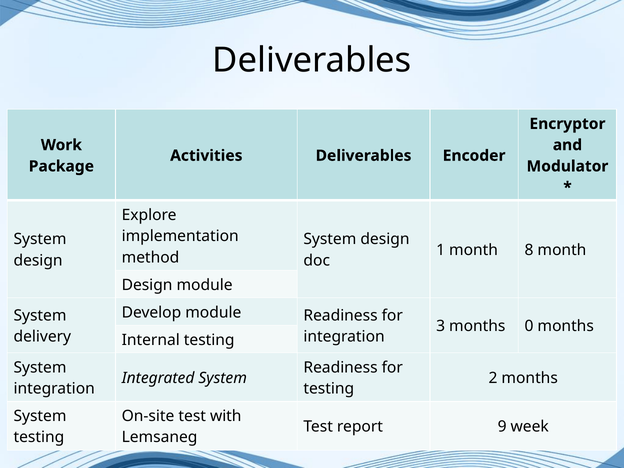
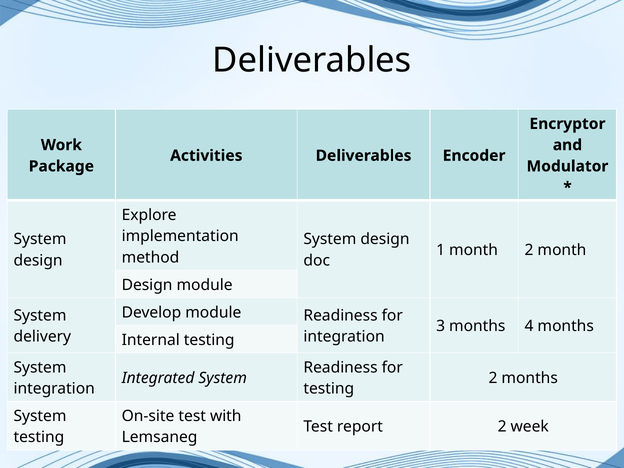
month 8: 8 -> 2 (529, 250)
0: 0 -> 4 (529, 326)
report 9: 9 -> 2 (502, 427)
